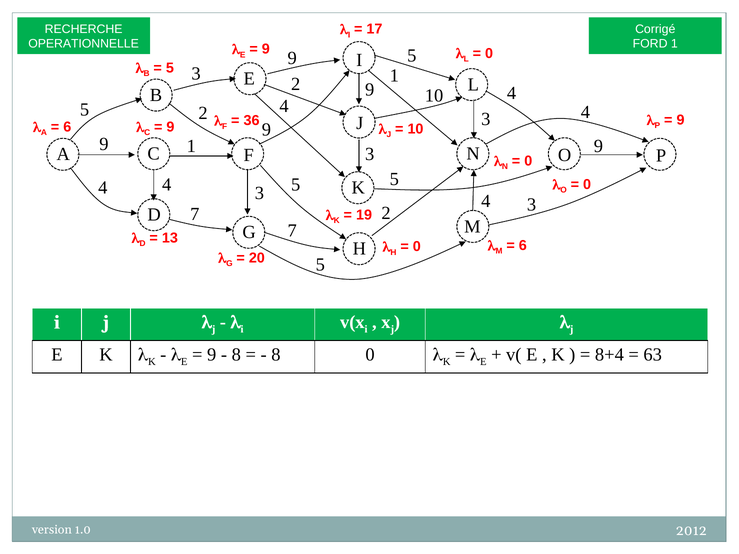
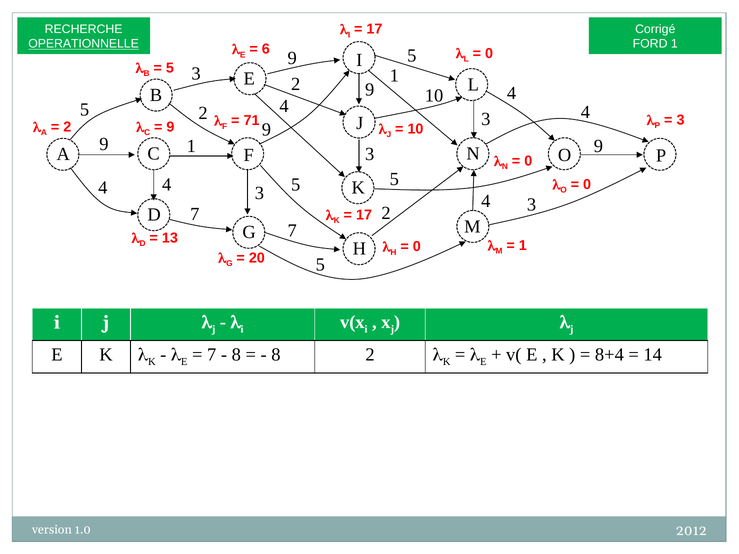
OPERATIONNELLE underline: none -> present (84, 44)
9: 9 -> 6 (266, 49)
9: 9 -> 3 (681, 120)
36: 36 -> 71 (252, 121)
6: 6 -> 2 (67, 127)
19: 19 -> 17 (364, 215)
6: 6 -> 1 (523, 246)
9: 9 -> 7 (212, 355)
8 0: 0 -> 2 (370, 355)
63: 63 -> 14 (653, 355)
